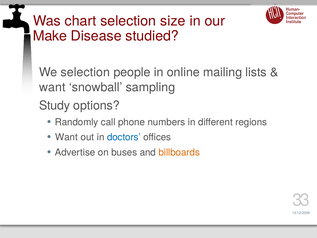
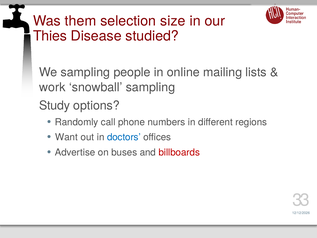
chart: chart -> them (80, 21)
Make: Make -> Thies (50, 36)
We selection: selection -> sampling (85, 72)
want: want -> work (52, 87)
billboards colour: orange -> red (179, 152)
